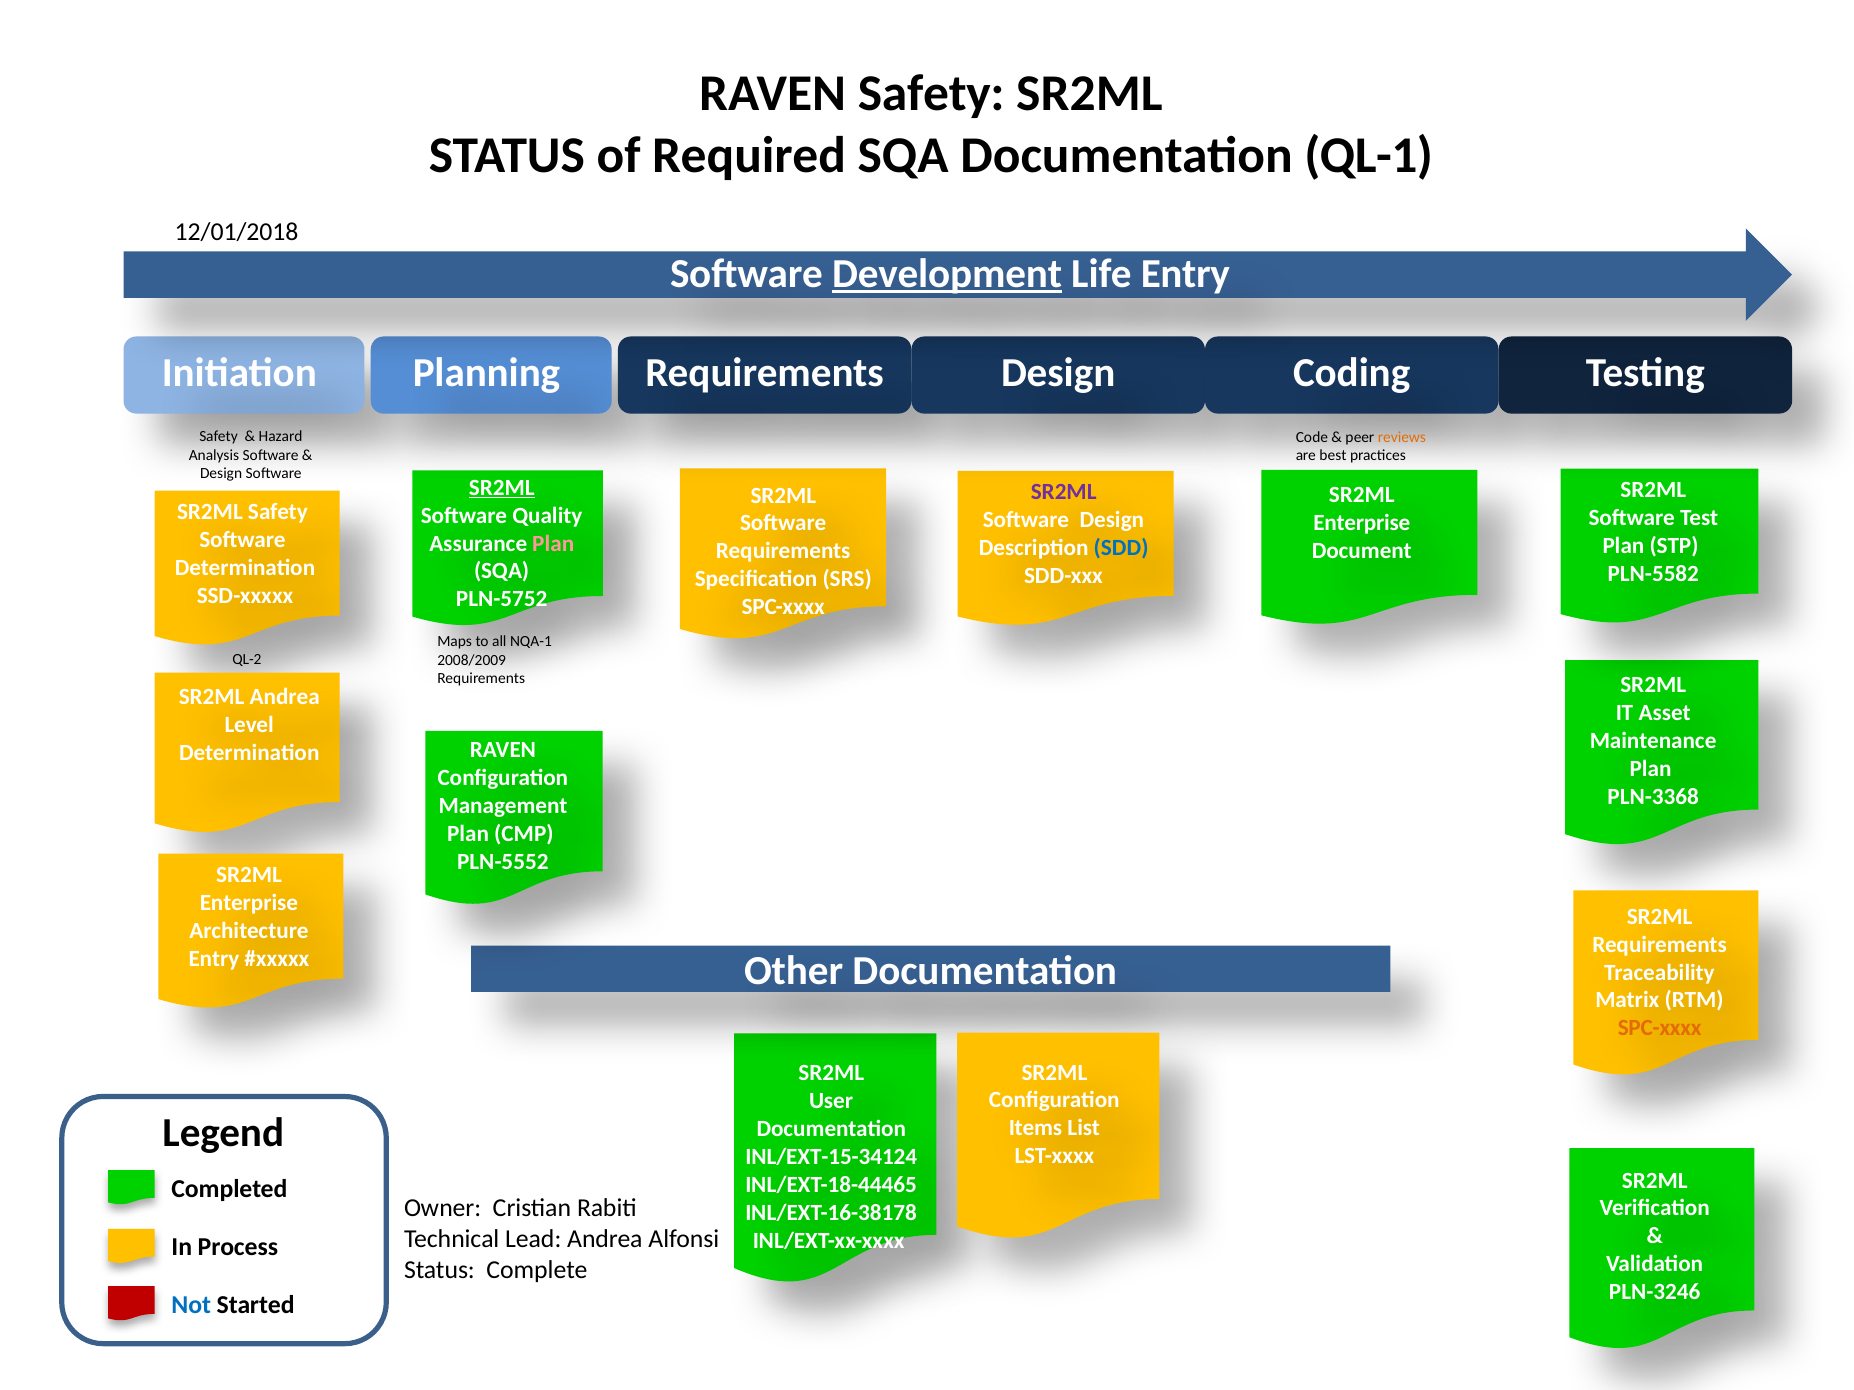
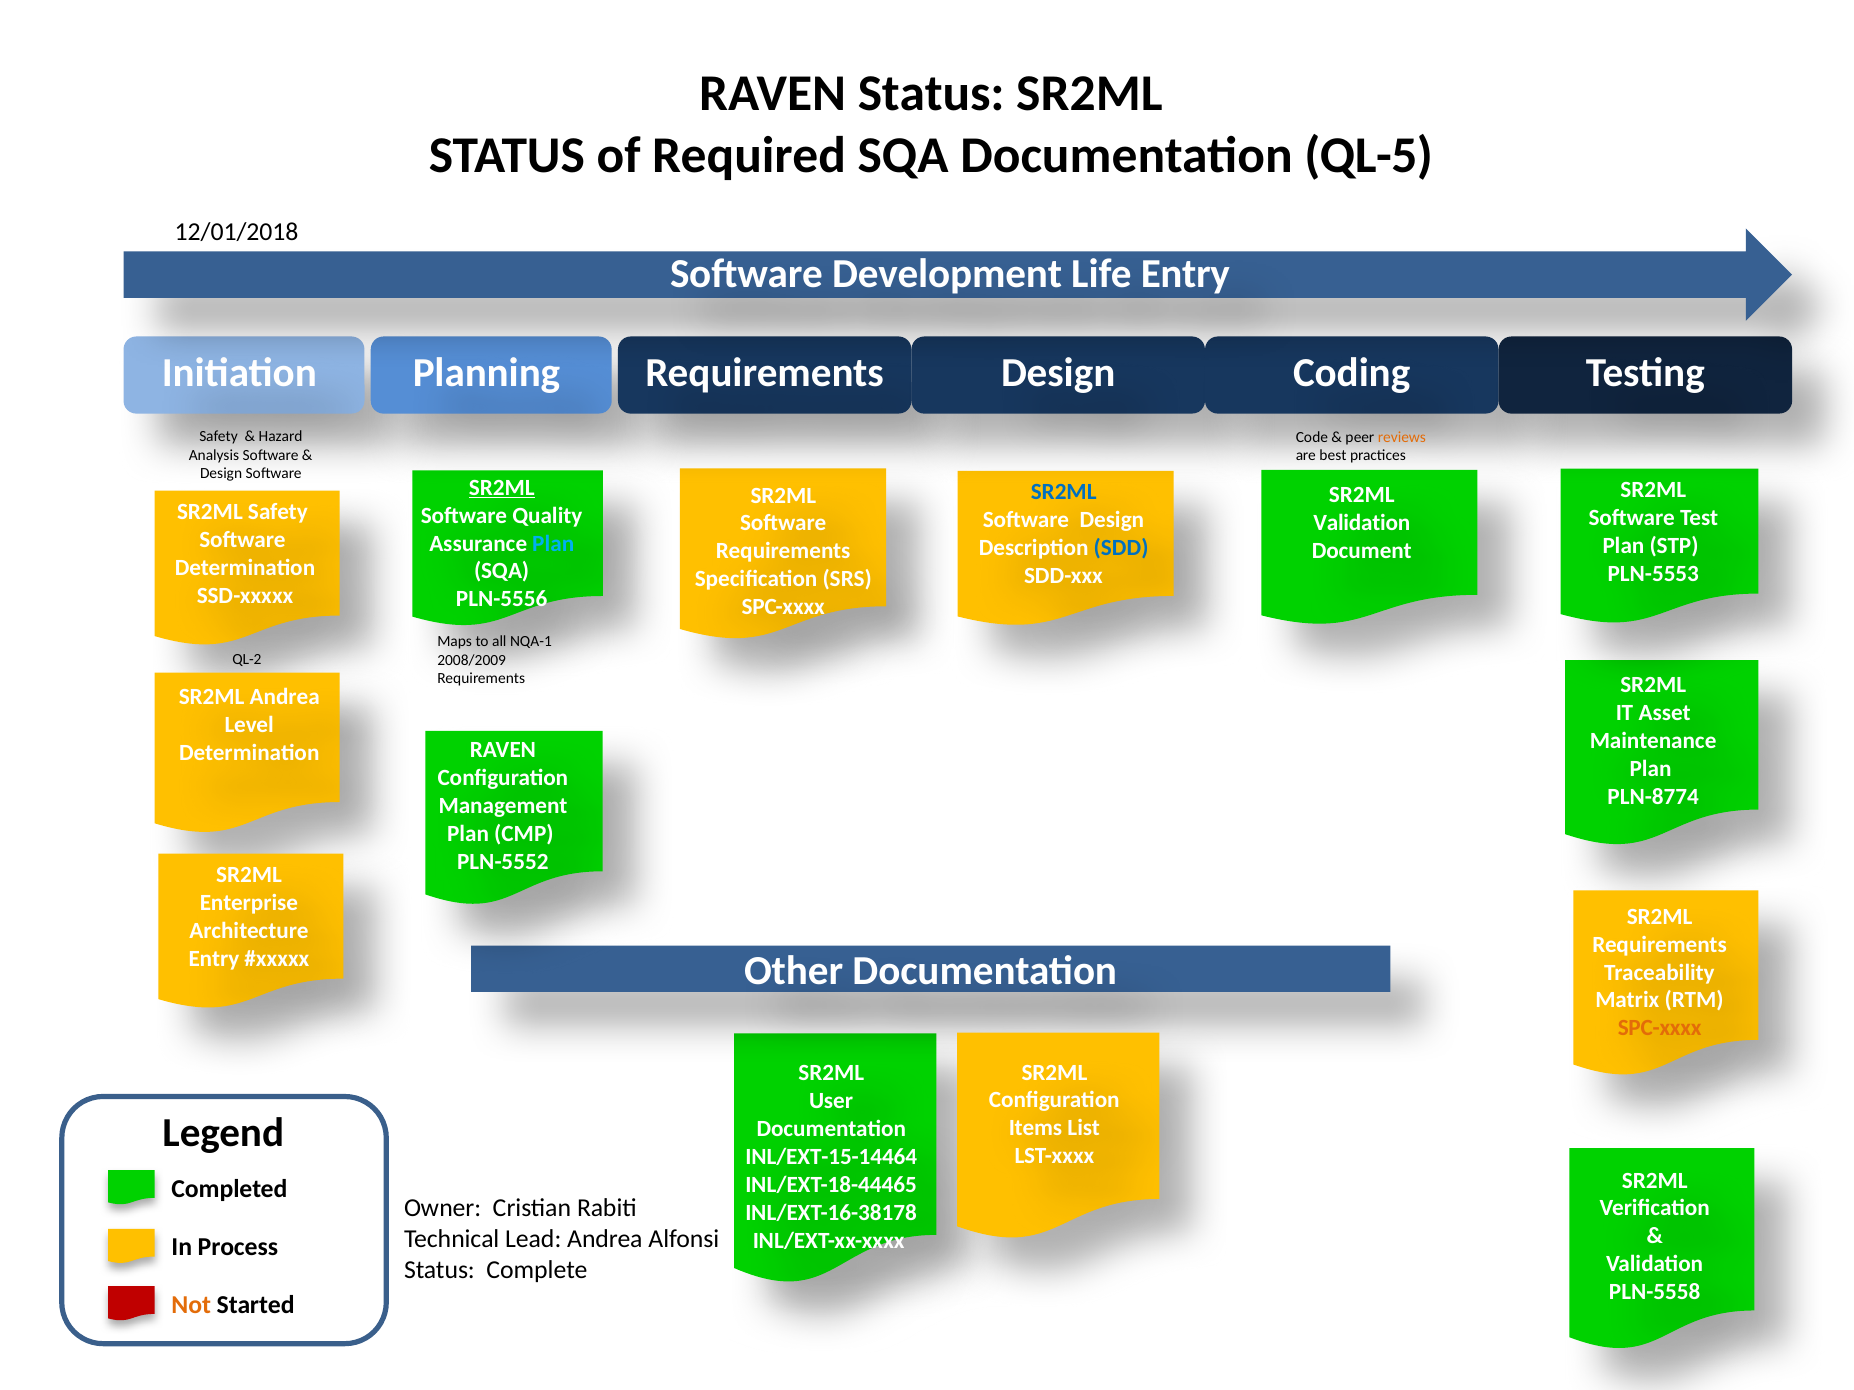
RAVEN Safety: Safety -> Status (931, 94)
QL-1: QL-1 -> QL-5 (1369, 155)
Development underline: present -> none (947, 274)
SR2ML colour: purple -> blue (1064, 492)
Enterprise: Enterprise -> Validation (1362, 523)
Plan colour: pink -> light blue (553, 544)
PLN-5582: PLN-5582 -> PLN-5553 (1653, 574)
PLN-5752: PLN-5752 -> PLN-5556 (502, 599)
PLN-3368: PLN-3368 -> PLN-8774 (1653, 797)
INL/EXT-15-34124: INL/EXT-15-34124 -> INL/EXT-15-14464 (831, 1157)
PLN-3246: PLN-3246 -> PLN-5558 (1655, 1292)
Not colour: blue -> orange (191, 1305)
